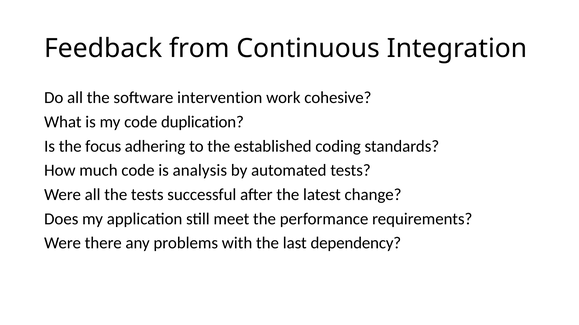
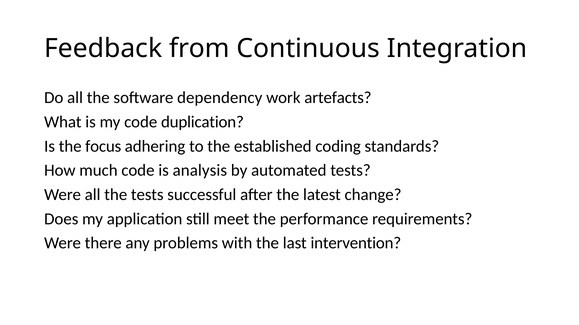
intervention: intervention -> dependency (220, 98)
cohesive: cohesive -> artefacts (338, 98)
dependency: dependency -> intervention (356, 244)
